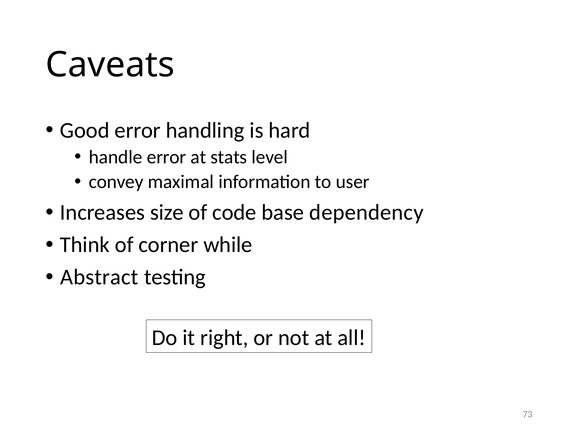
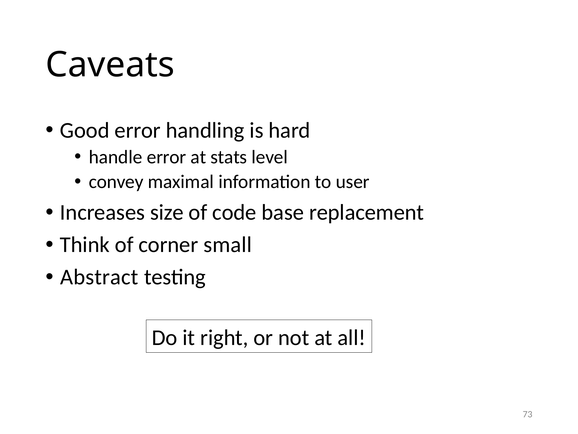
dependency: dependency -> replacement (367, 212)
while: while -> small (228, 245)
